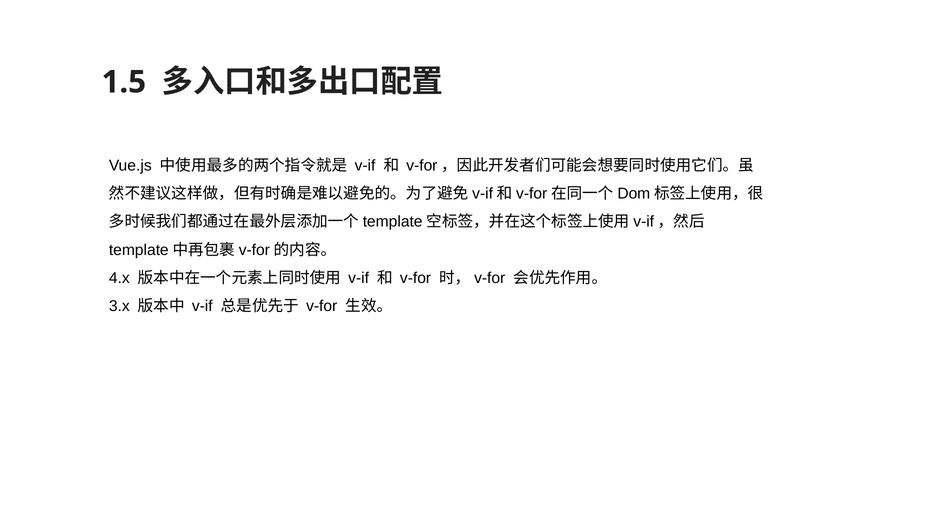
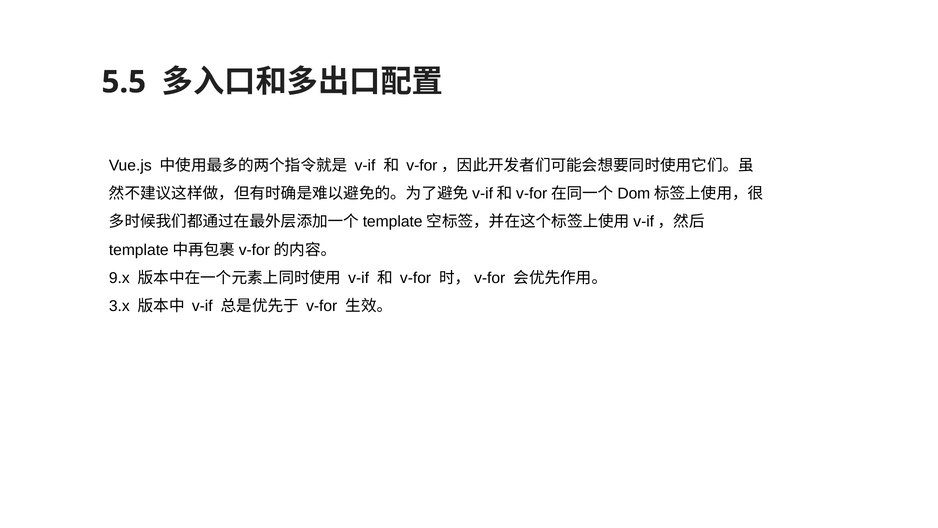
1.5: 1.5 -> 5.5 (124, 82)
4.x: 4.x -> 9.x (119, 278)
